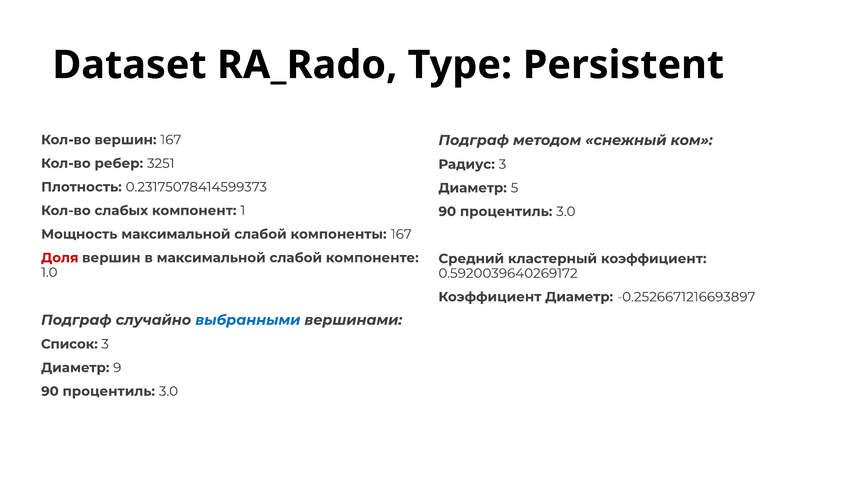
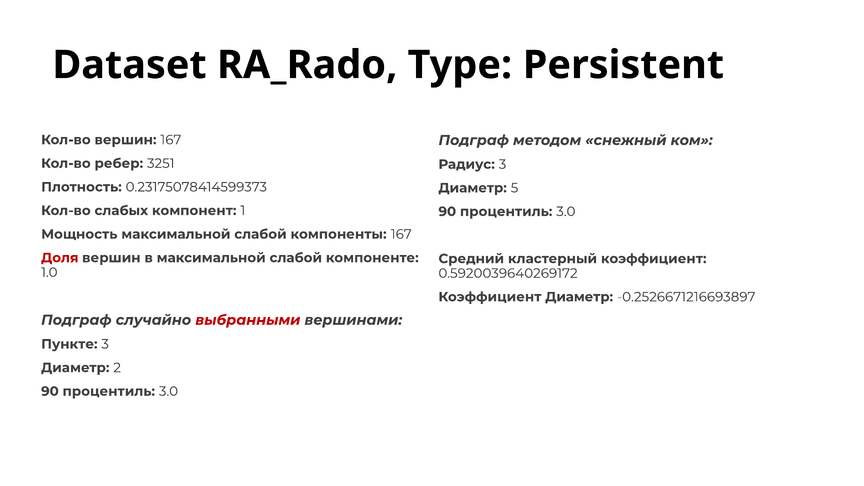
выбранными colour: blue -> red (248, 320)
Список: Список -> Пункте (69, 344)
9: 9 -> 2 (117, 368)
